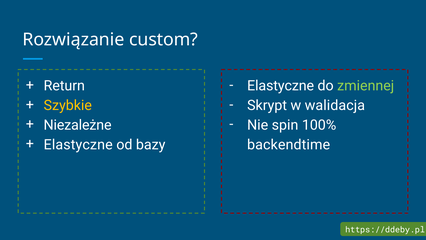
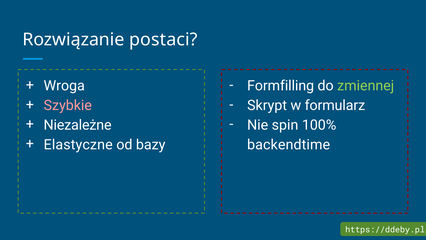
custom: custom -> postaci (163, 40)
Return: Return -> Wroga (64, 86)
Elastyczne: Elastyczne -> Formfilling (281, 86)
Szybkie colour: yellow -> pink (68, 105)
walidacja: walidacja -> formularz (335, 105)
